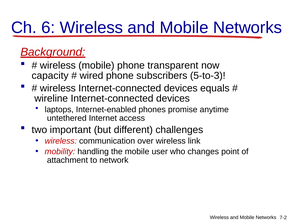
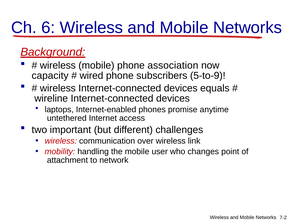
transparent: transparent -> association (173, 66)
5-to-3: 5-to-3 -> 5-to-9 (208, 76)
